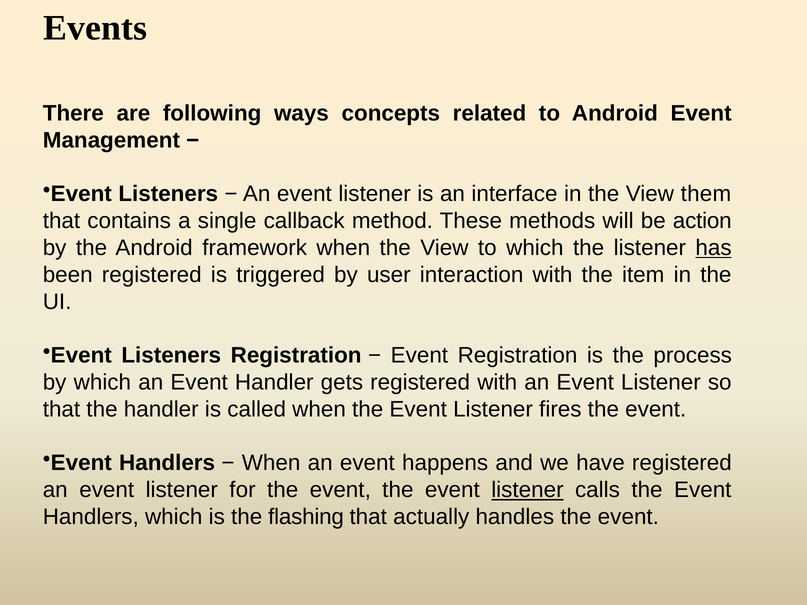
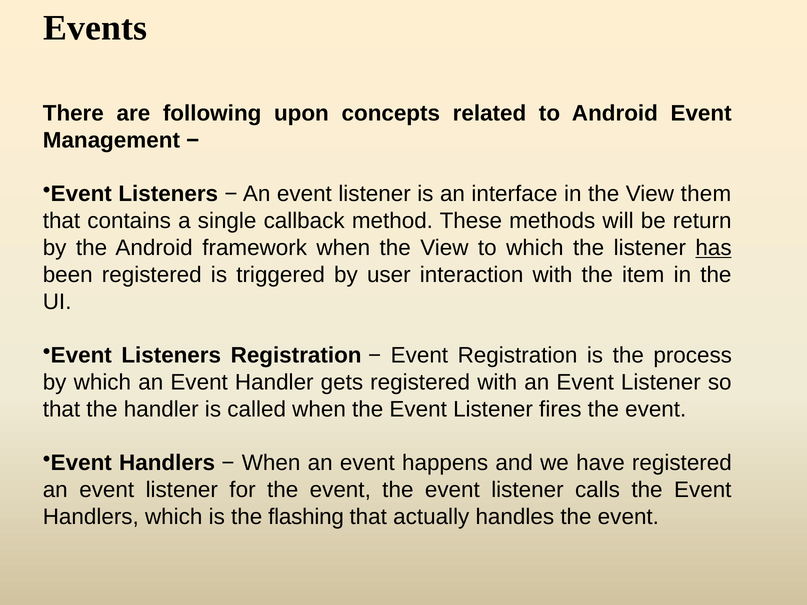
ways: ways -> upon (301, 113)
action: action -> return (702, 221)
listener underline: present -> none (527, 490)
